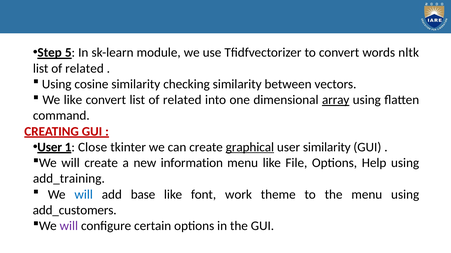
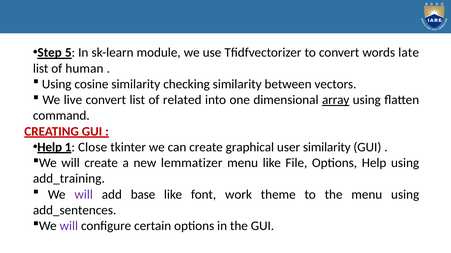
nltk: nltk -> late (409, 53)
related: related -> human (84, 69)
We like: like -> live (73, 100)
User: User -> Help (50, 148)
graphical underline: present -> none (250, 148)
information: information -> lemmatizer (192, 163)
will colour: blue -> purple (84, 195)
add_customers: add_customers -> add_sentences (75, 211)
